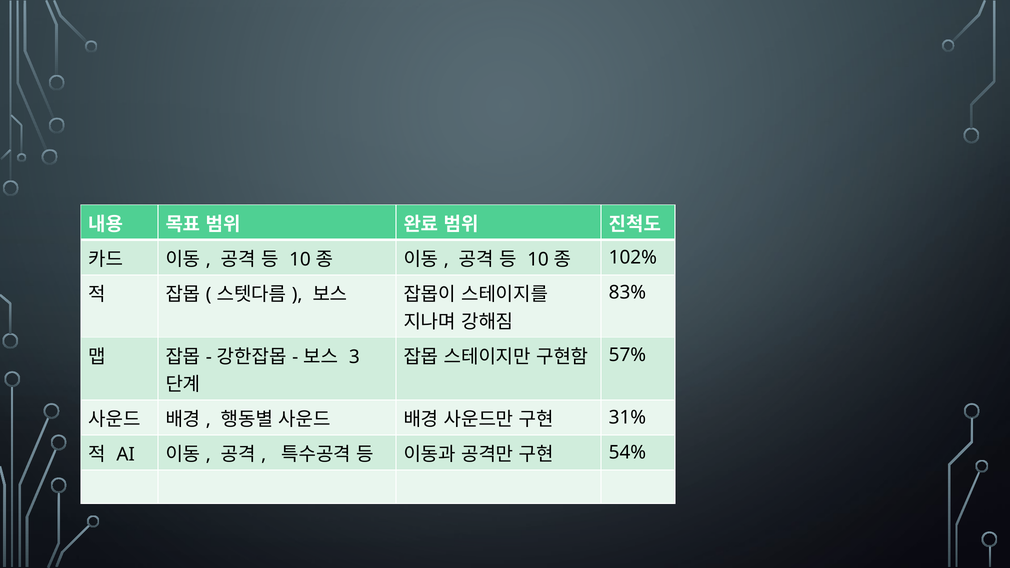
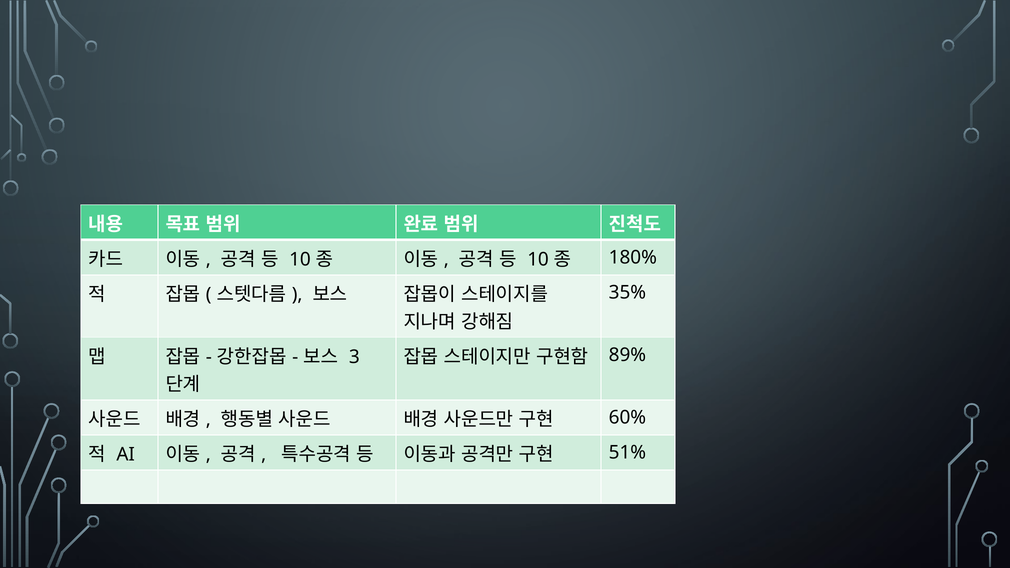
102%: 102% -> 180% (633, 258)
83%: 83% -> 35% (627, 293)
57%: 57% -> 89% (627, 355)
31%: 31% -> 60% (627, 418)
54%: 54% -> 51% (627, 453)
